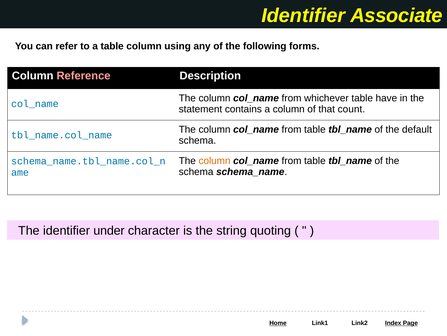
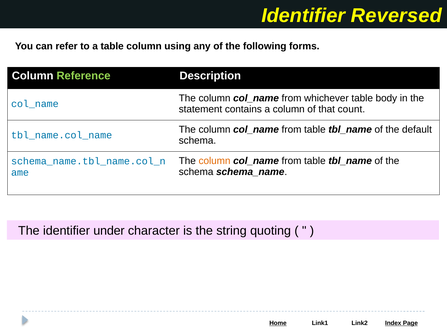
Associate: Associate -> Reversed (396, 16)
Reference colour: pink -> light green (84, 76)
have: have -> body (386, 98)
